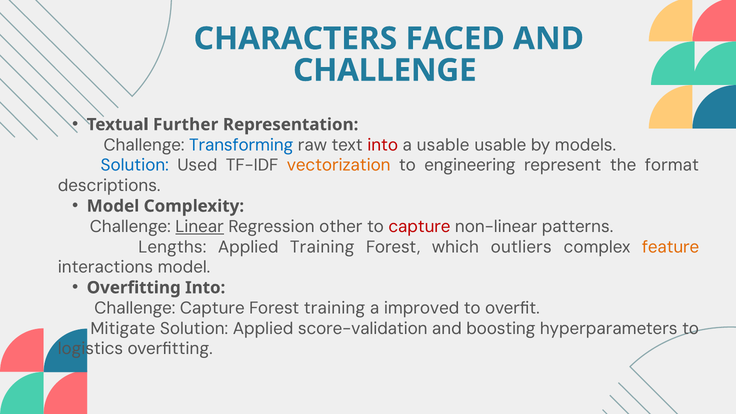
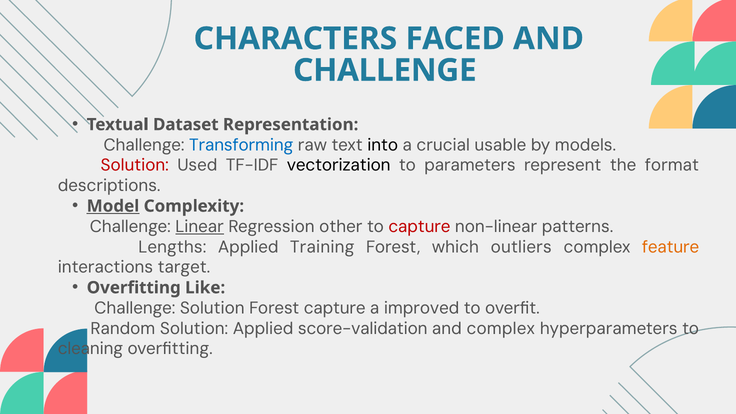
Further: Further -> Dataset (186, 125)
into colour: red -> black (383, 145)
a usable: usable -> crucial (443, 145)
Solution colour: blue -> red (135, 165)
vectorization colour: orange -> black (339, 165)
engineering: engineering -> parameters (470, 165)
Model underline: none -> present (113, 206)
interactions model: model -> target (184, 267)
Overfitting Into: Into -> Like (205, 288)
Challenge Capture: Capture -> Solution (212, 308)
Forest training: training -> capture (335, 308)
Mitigate: Mitigate -> Random (123, 328)
and boosting: boosting -> complex (501, 328)
logistics: logistics -> cleaning (90, 349)
